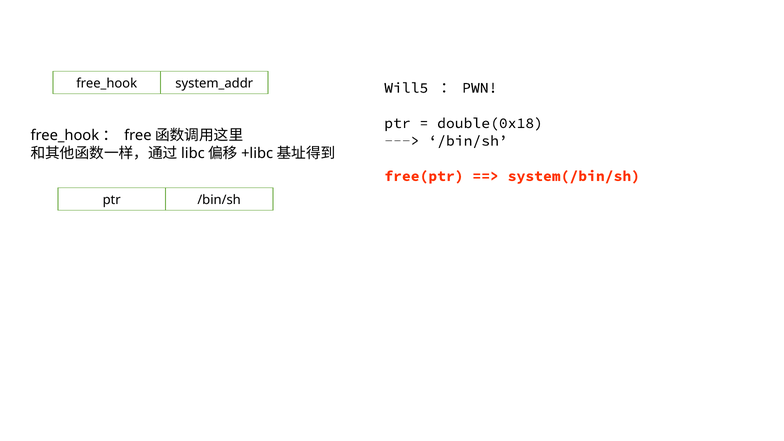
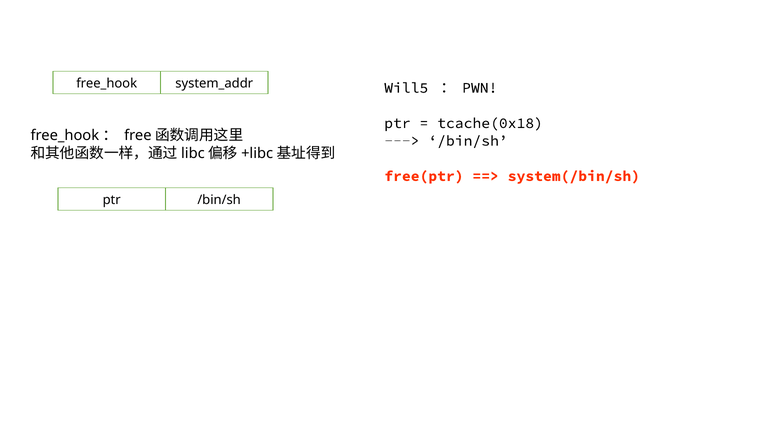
double(0x18: double(0x18 -> tcache(0x18 (490, 123)
